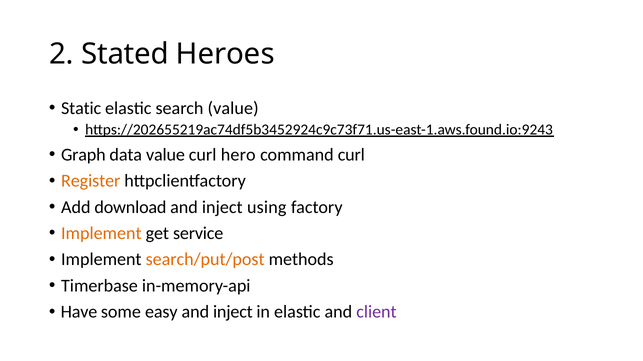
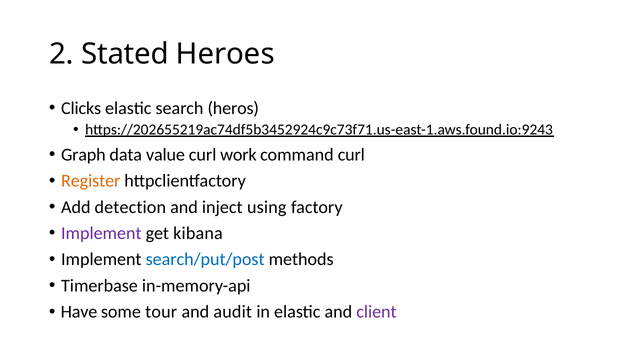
Static: Static -> Clicks (81, 108)
search value: value -> heros (233, 108)
hero: hero -> work (238, 155)
download: download -> detection (130, 207)
Implement colour: orange -> purple (101, 234)
service: service -> kibana (198, 234)
search/put/post colour: orange -> blue (205, 260)
easy: easy -> tour (161, 313)
inject: inject -> audit (233, 313)
